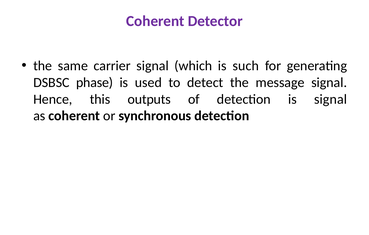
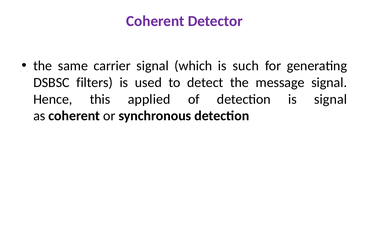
phase: phase -> filters (95, 82)
outputs: outputs -> applied (149, 99)
